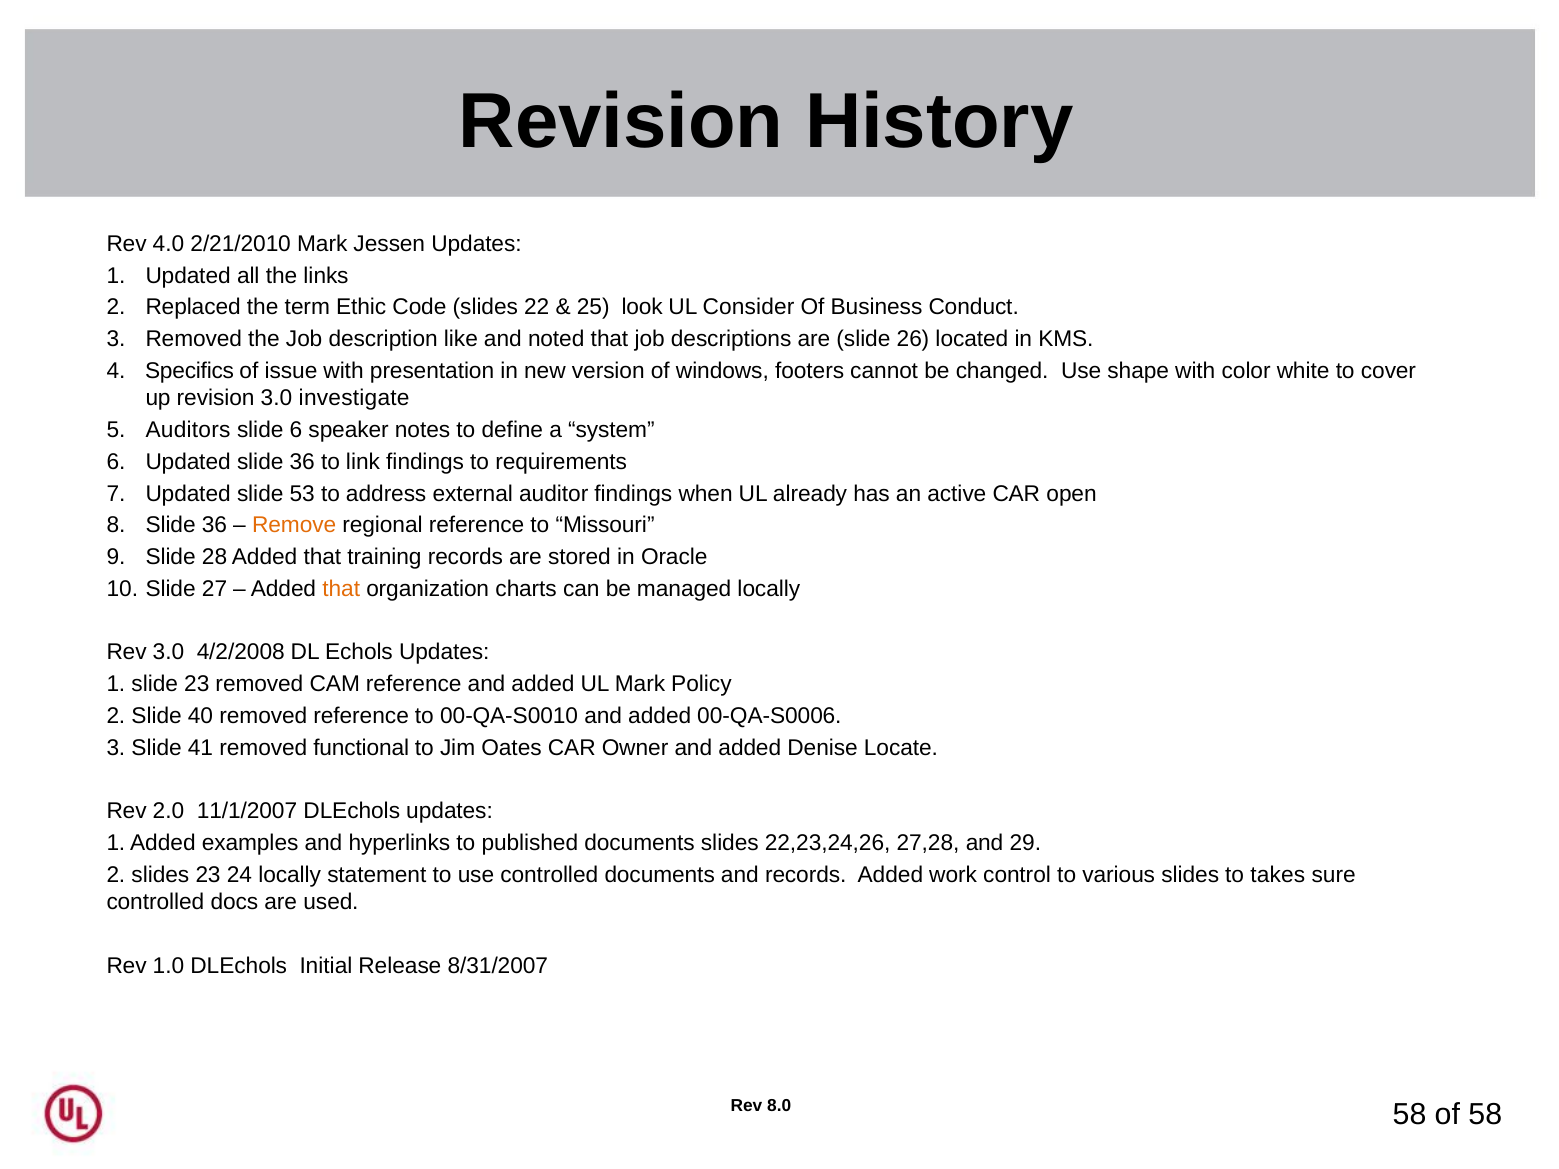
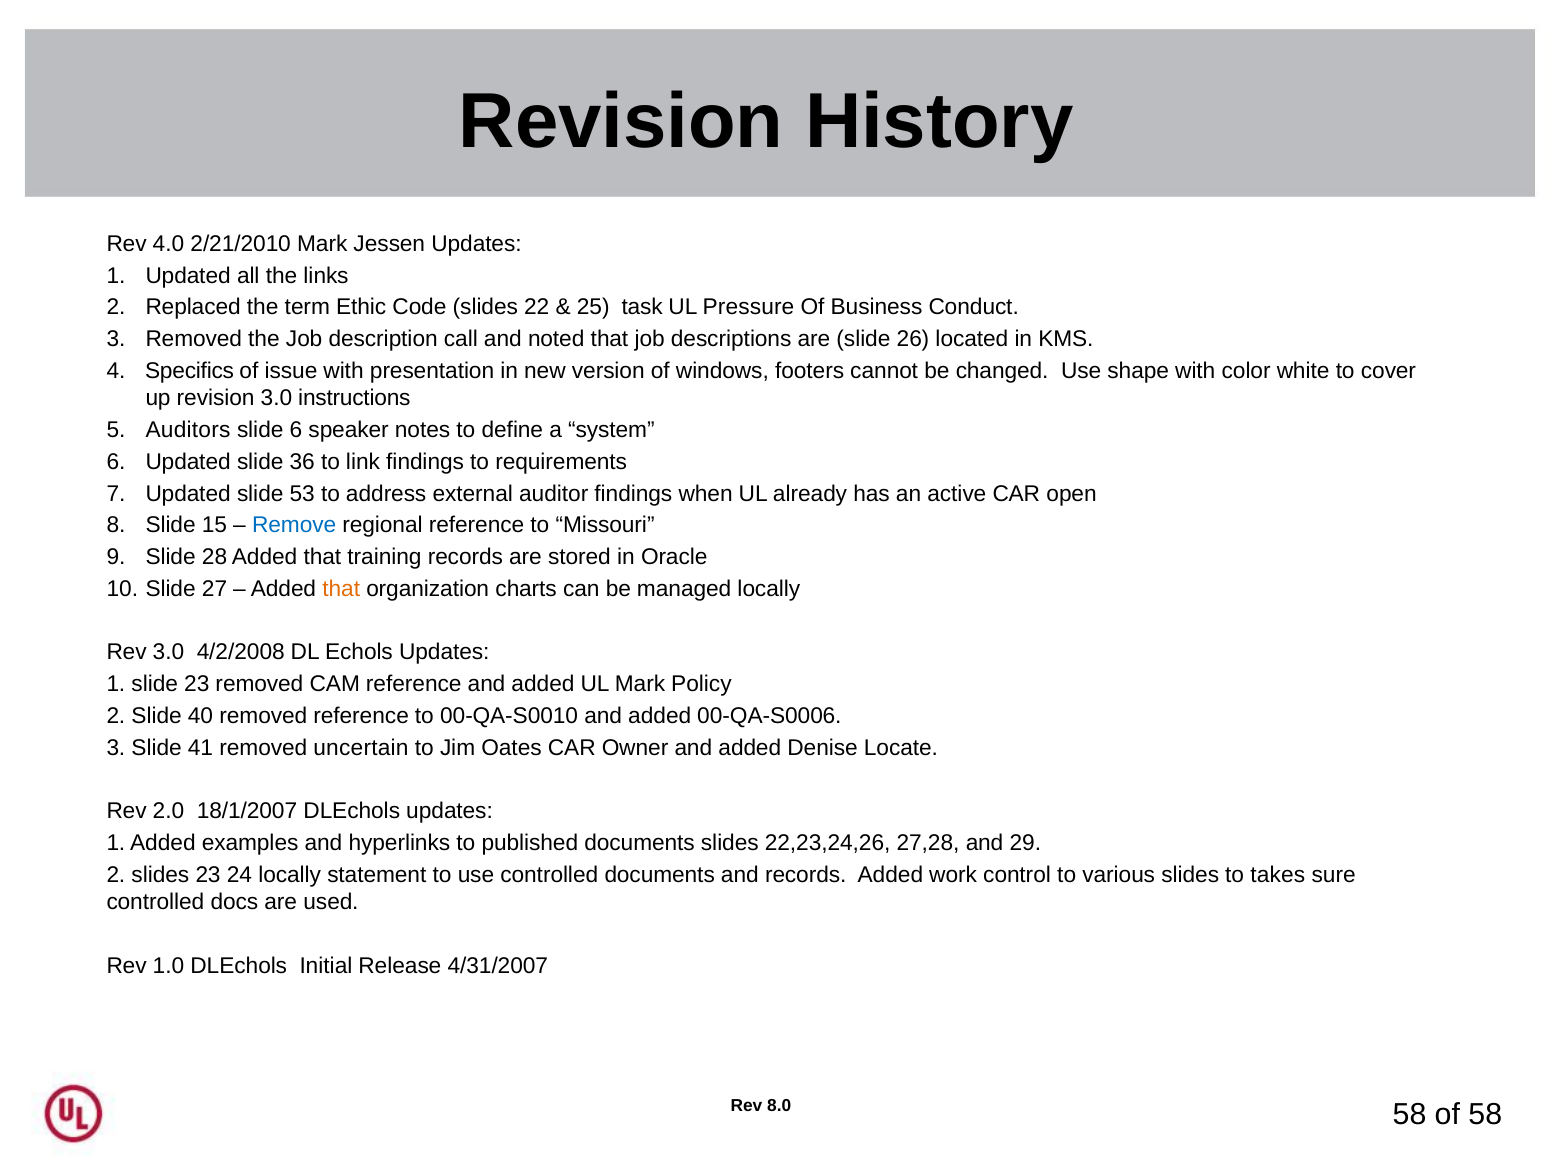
look: look -> task (642, 307)
Consider: Consider -> Pressure (749, 307)
like: like -> call (461, 339)
investigate: investigate -> instructions (354, 398)
36: 36 -> 15 (214, 525)
Remove colour: orange -> blue (294, 525)
functional: functional -> uncertain (361, 748)
11/1/2007: 11/1/2007 -> 18/1/2007 (247, 812)
8/31/2007: 8/31/2007 -> 4/31/2007 (498, 966)
